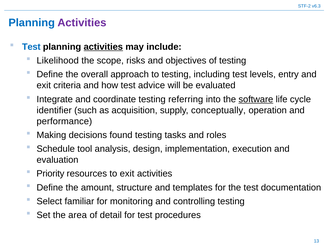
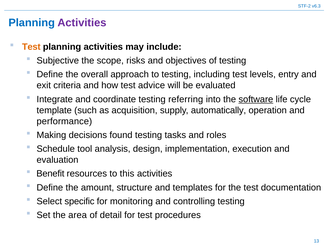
Test colour: blue -> orange (31, 47)
activities underline: present -> none (103, 47)
Likelihood: Likelihood -> Subjective (58, 61)
identifier: identifier -> template (54, 110)
conceptually: conceptually -> automatically (219, 110)
Priority: Priority -> Benefit (50, 173)
to exit: exit -> this (127, 173)
familiar: familiar -> specific (79, 201)
